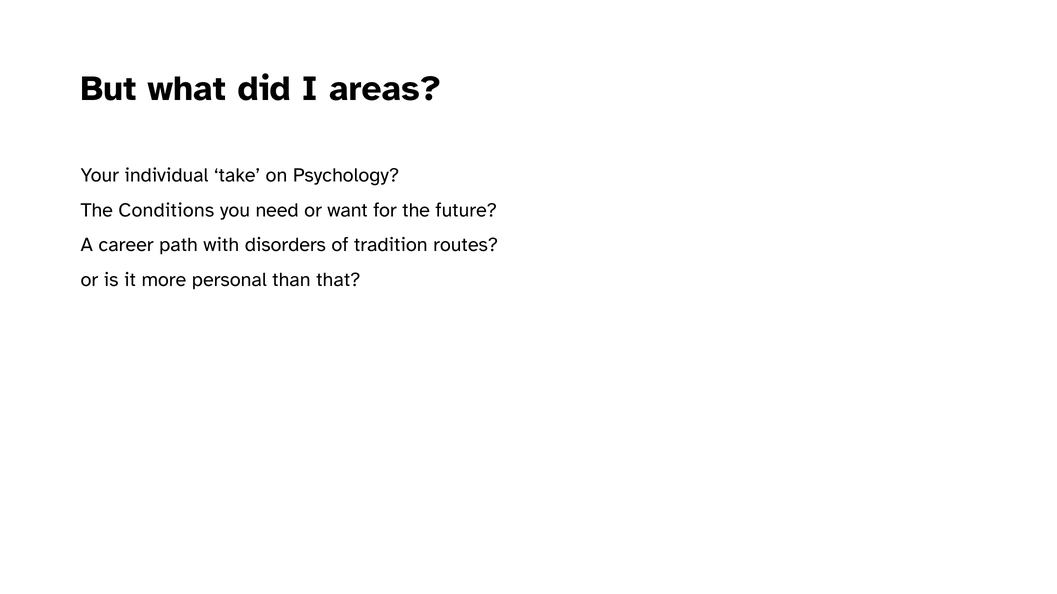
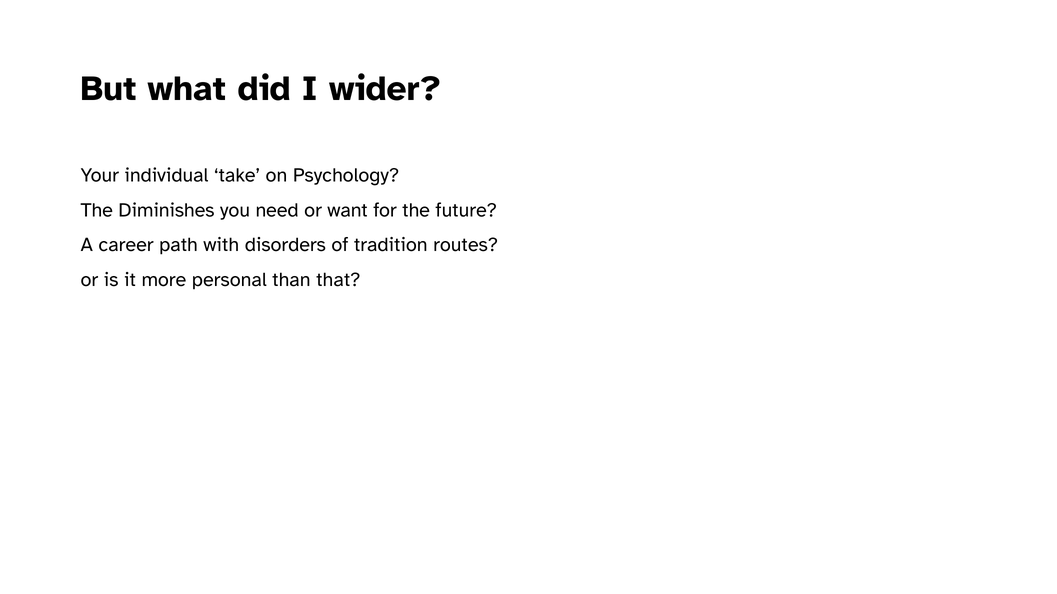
areas: areas -> wider (385, 89)
Conditions: Conditions -> Diminishes (166, 210)
